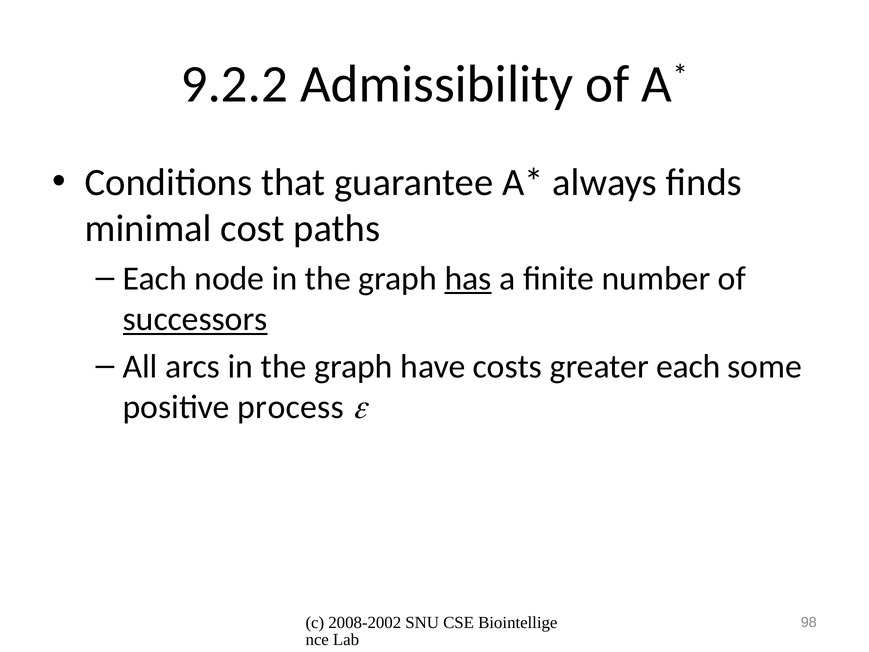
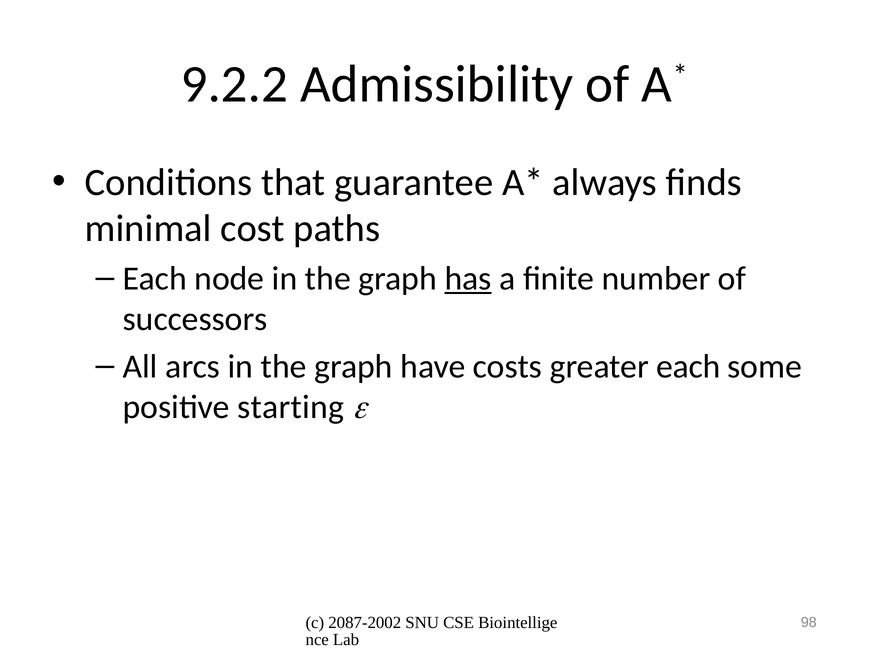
successors underline: present -> none (195, 319)
process: process -> starting (291, 407)
2008-2002: 2008-2002 -> 2087-2002 (365, 623)
